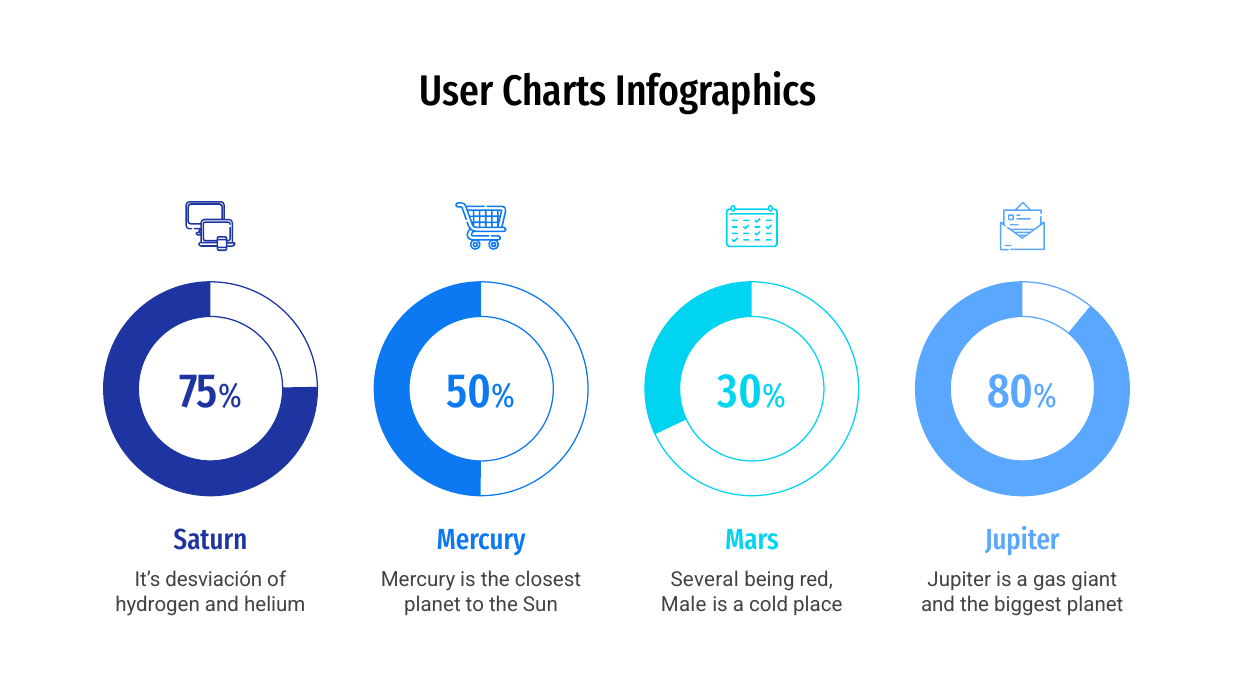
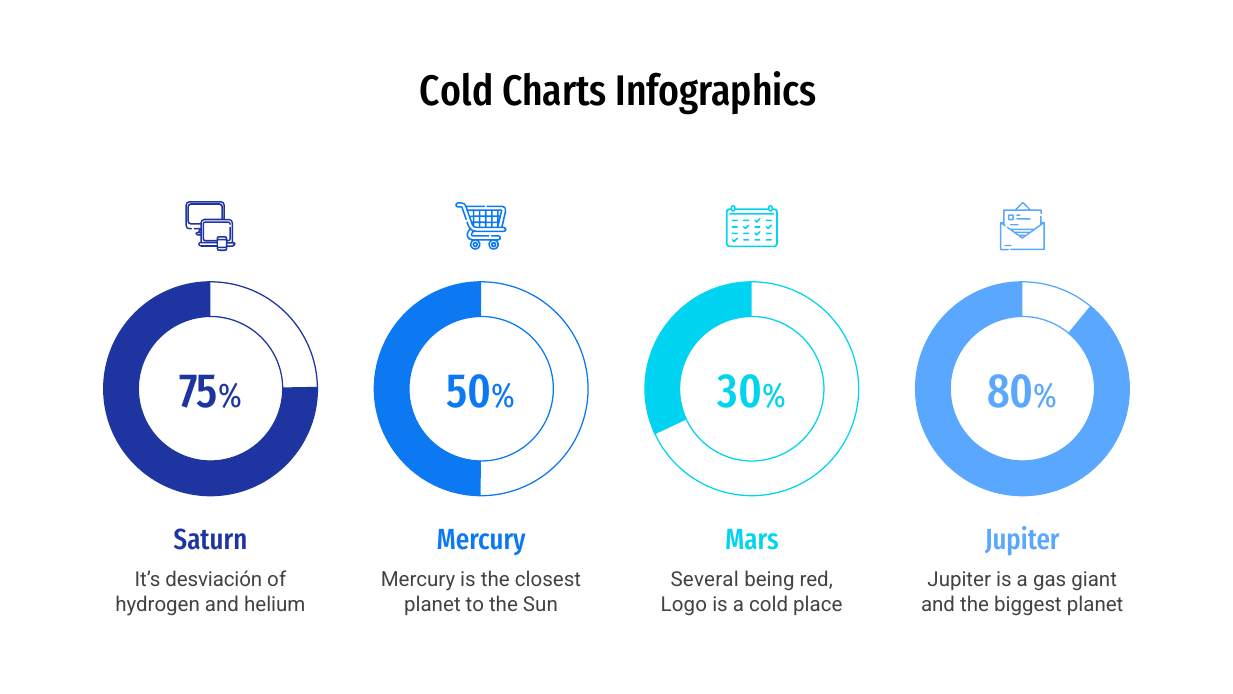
User: User -> Cold (457, 91)
Male: Male -> Logo (684, 604)
